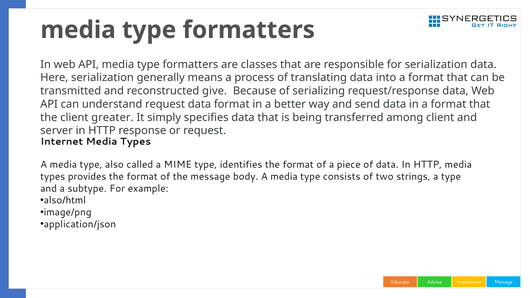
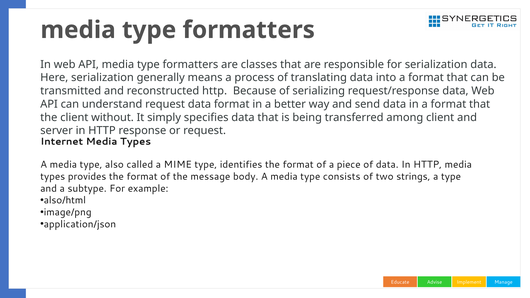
reconstructed give: give -> http (215, 91)
greater: greater -> without (112, 117)
